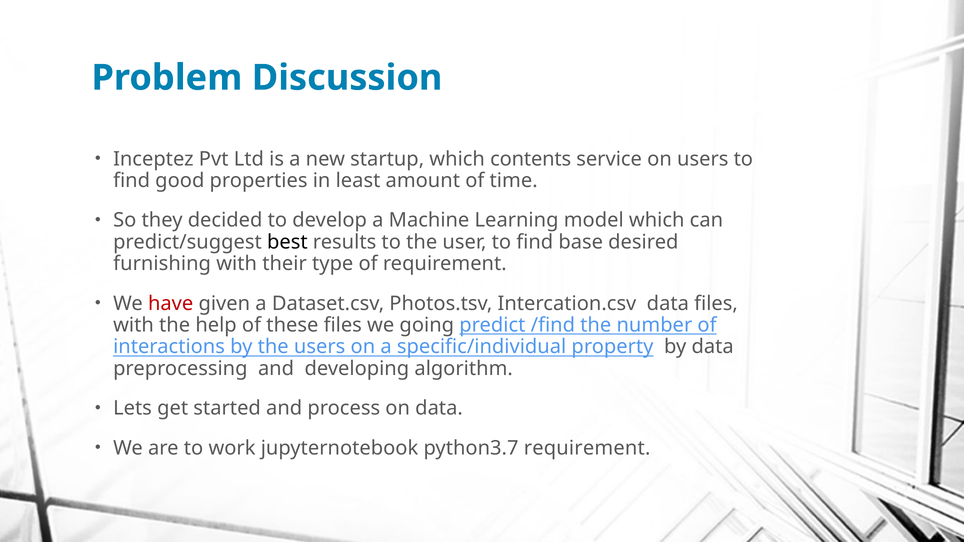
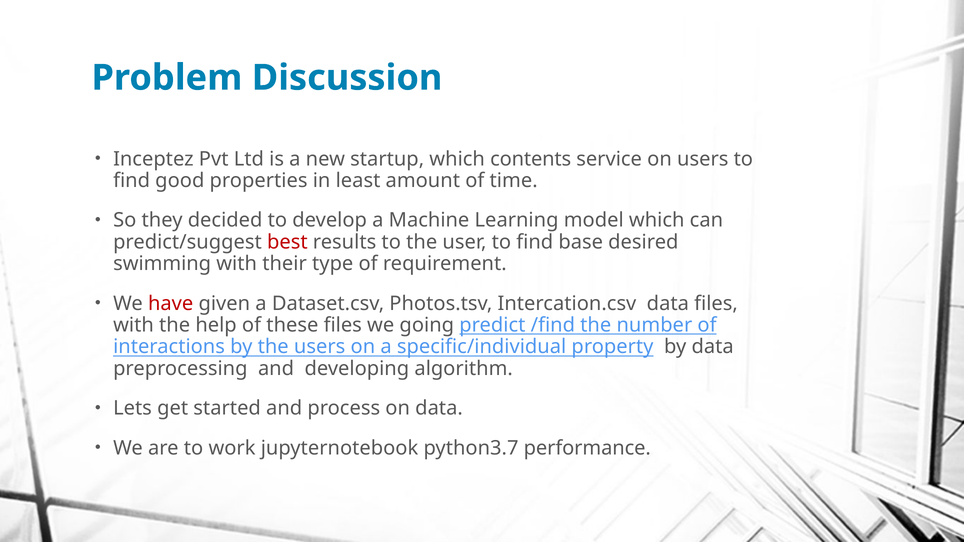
best colour: black -> red (287, 242)
furnishing: furnishing -> swimming (162, 264)
python3.7 requirement: requirement -> performance (587, 448)
